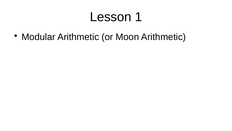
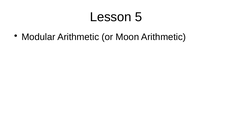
1: 1 -> 5 (138, 17)
